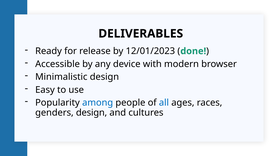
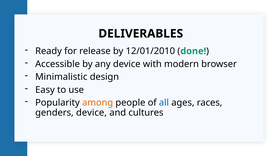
12/01/2023: 12/01/2023 -> 12/01/2010 (150, 51)
among colour: blue -> orange (98, 103)
genders design: design -> device (91, 113)
